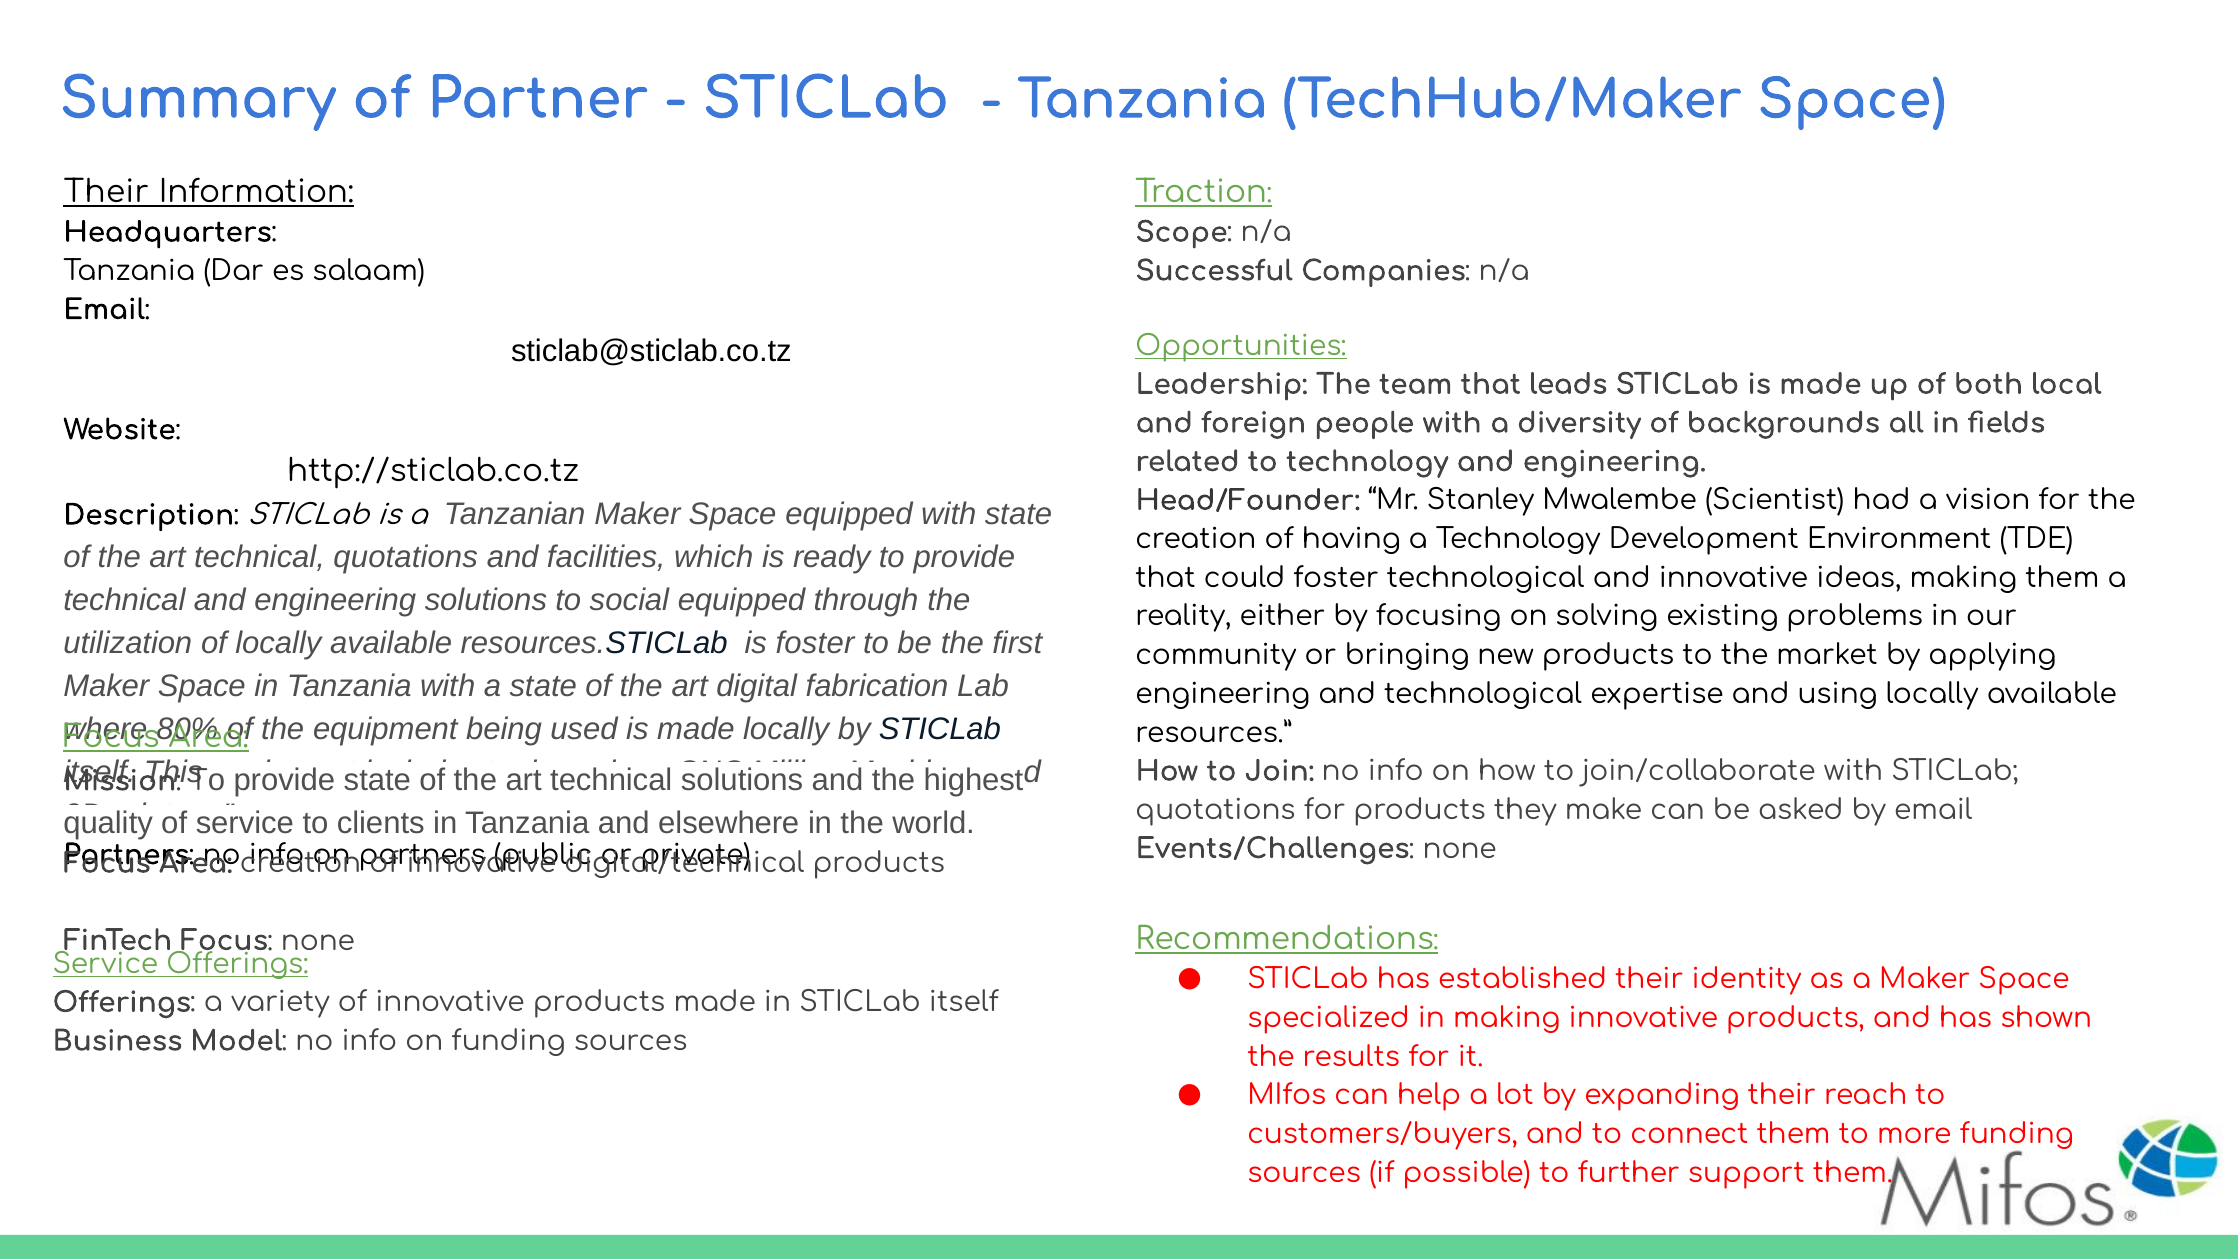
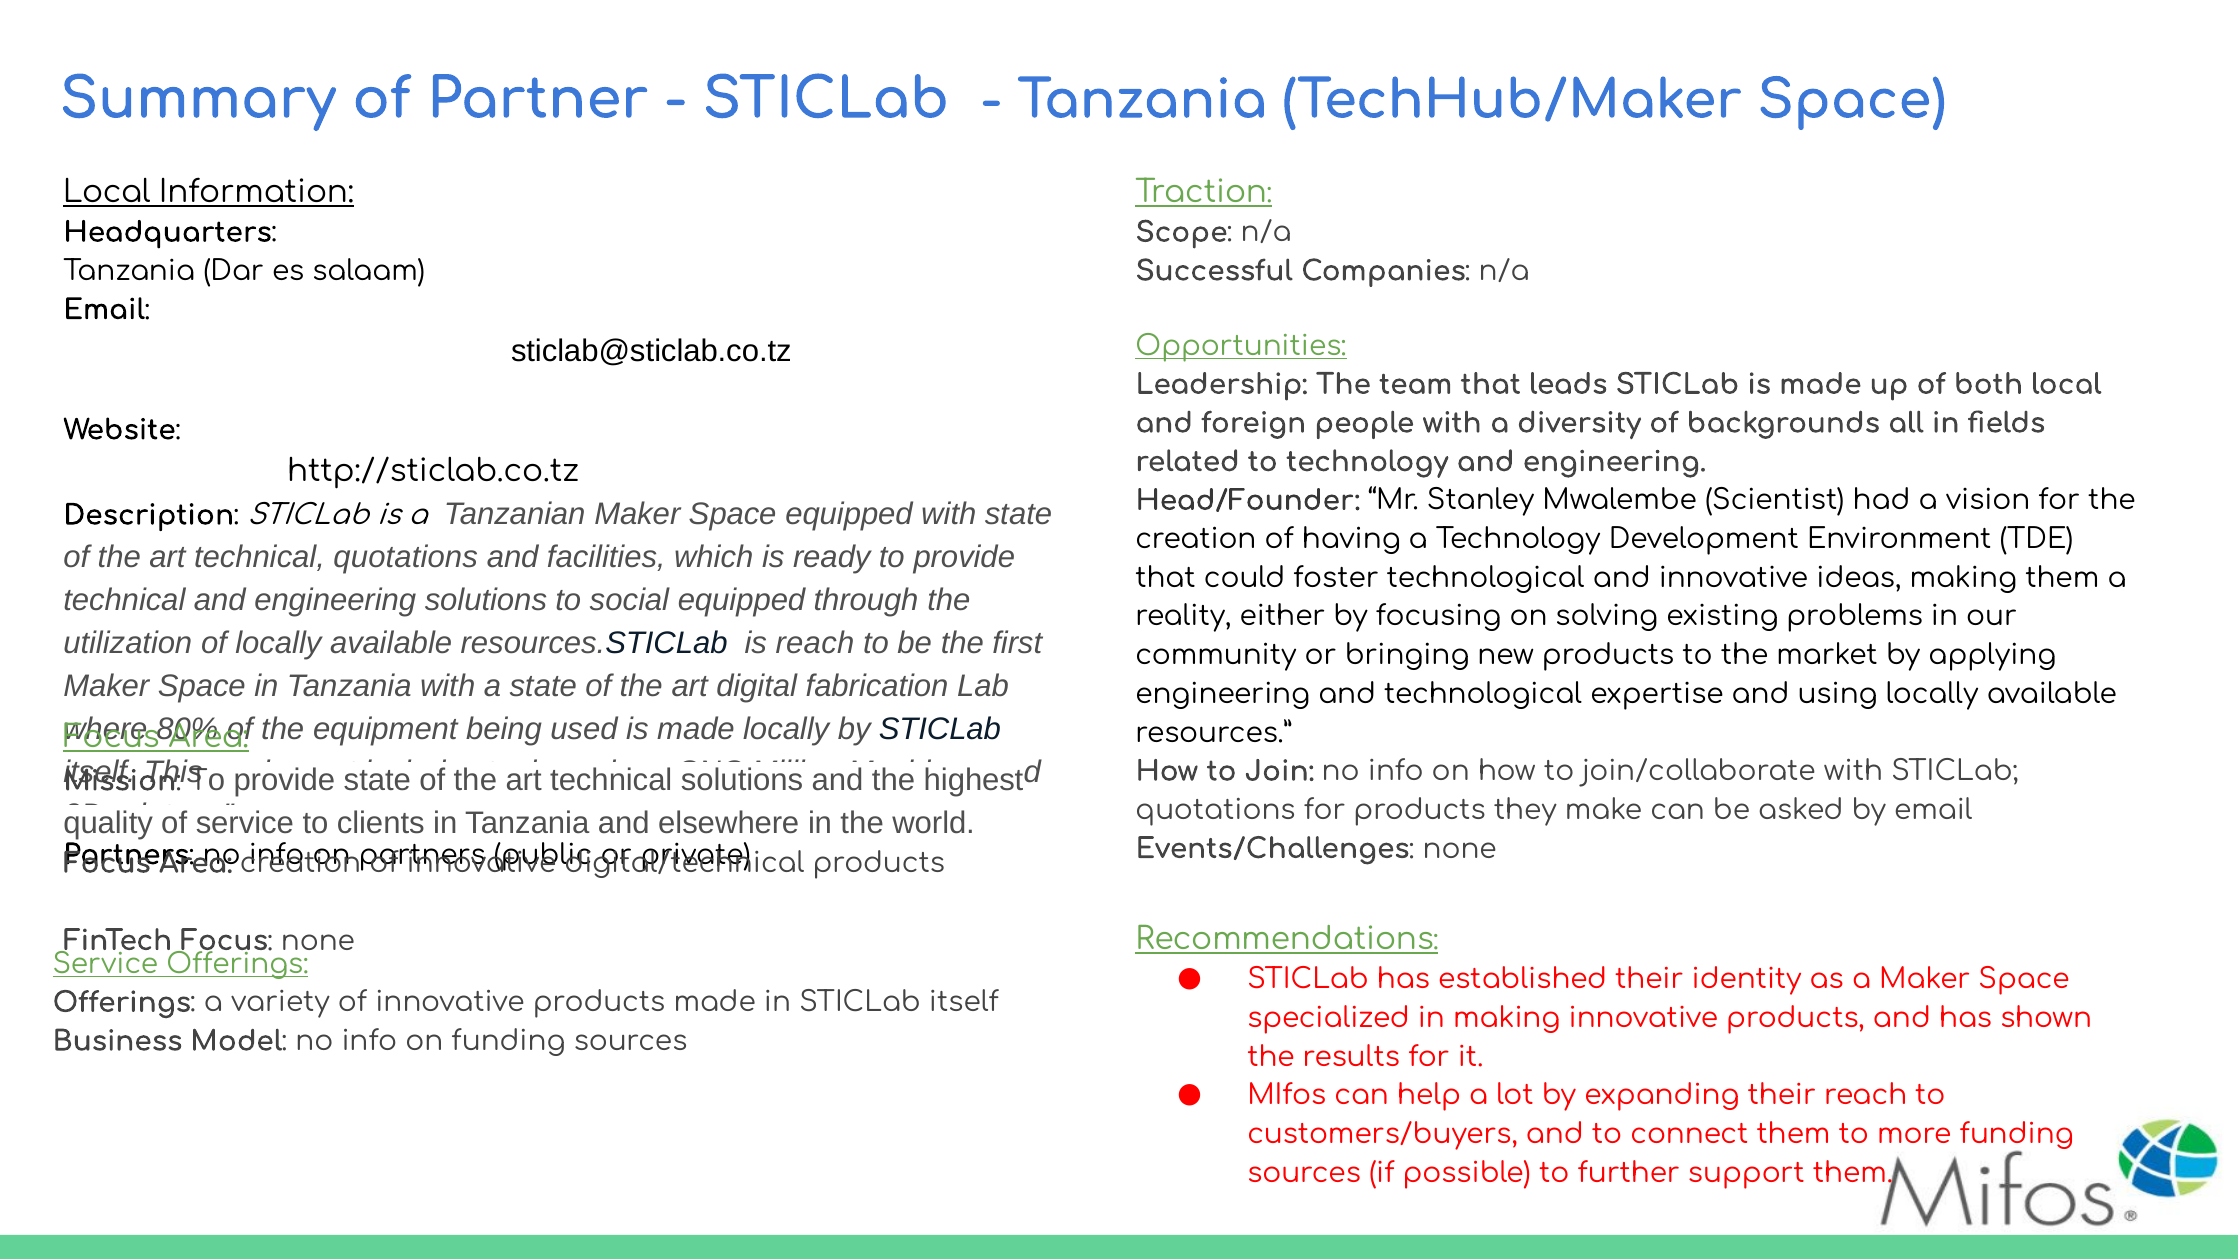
Their: Their -> Local (107, 192)
is foster: foster -> reach (815, 643)
